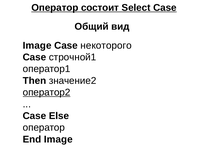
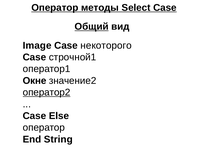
состоит: состоит -> методы (100, 8)
Общий underline: none -> present (92, 27)
Then: Then -> Окне (35, 81)
End Image: Image -> String (58, 139)
